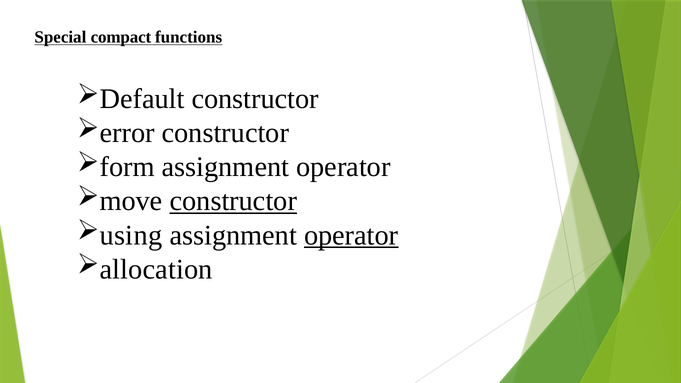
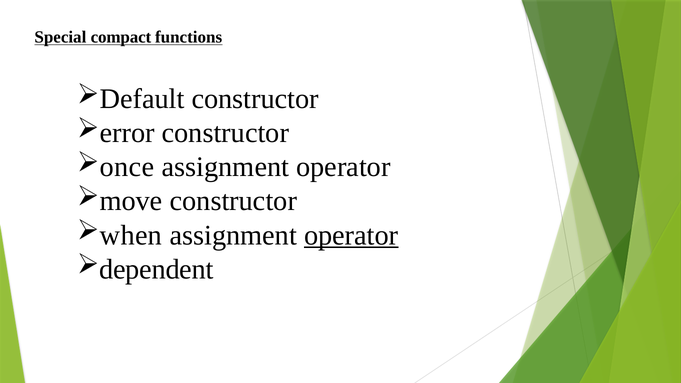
form: form -> once (127, 167)
constructor underline: present -> none (233, 201)
using: using -> when (131, 235)
allocation: allocation -> dependent (156, 269)
